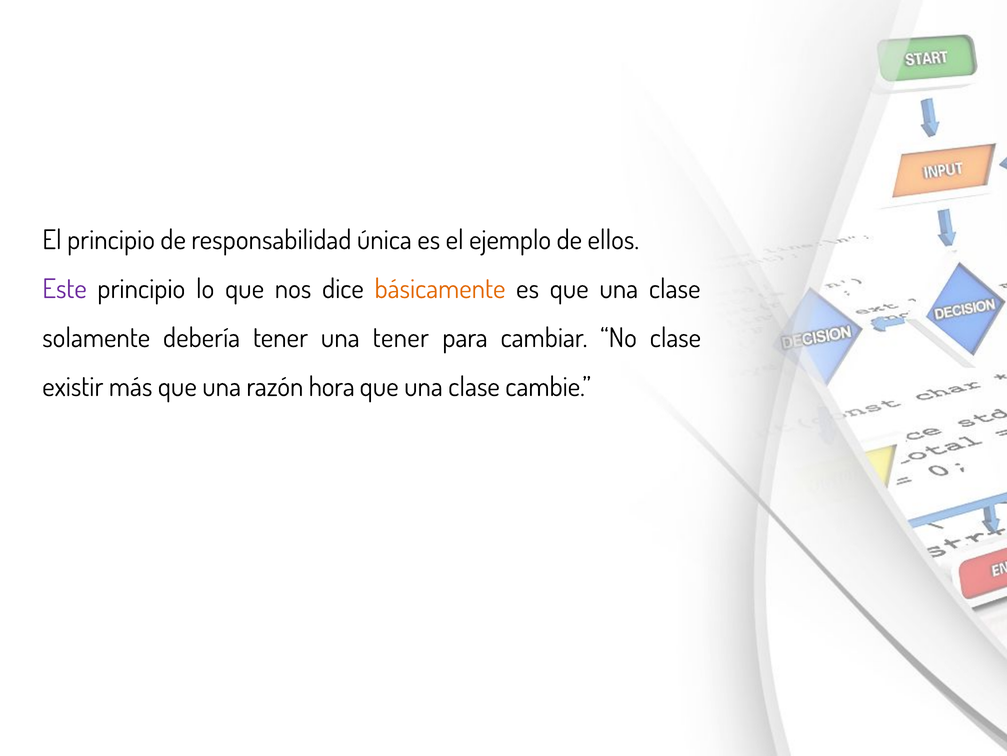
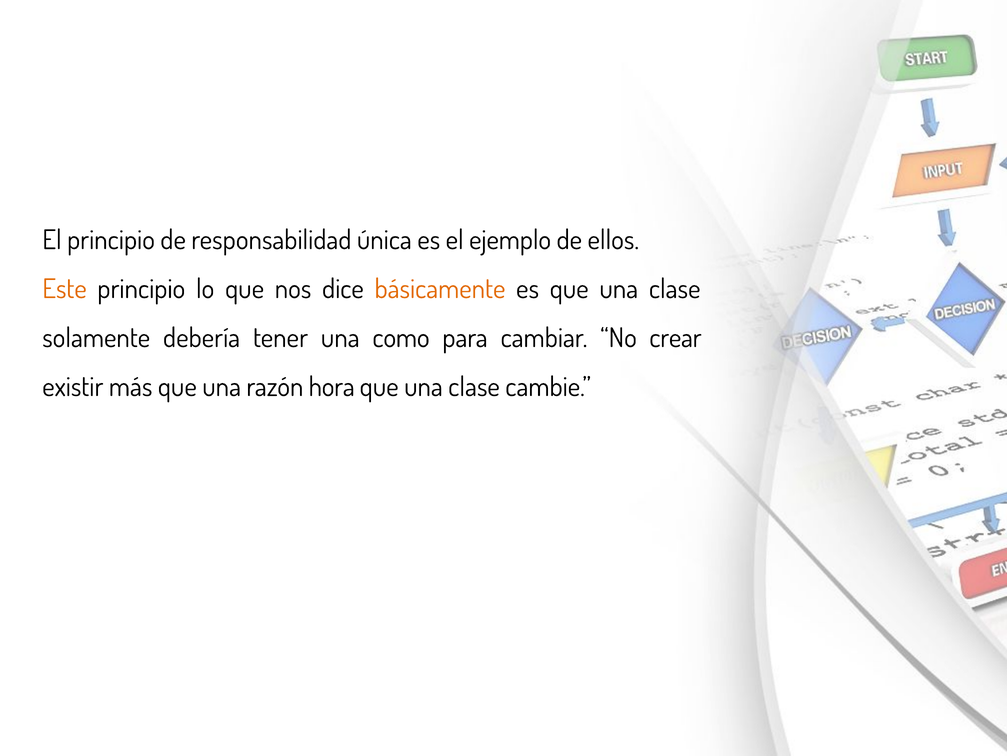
Este colour: purple -> orange (64, 289)
una tener: tener -> como (401, 338)
No clase: clase -> crear (675, 338)
